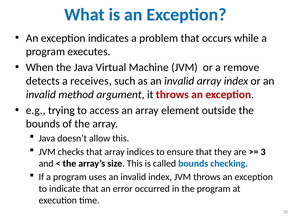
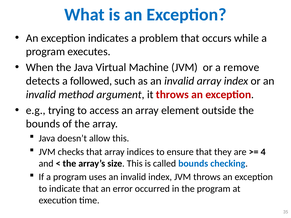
receives: receives -> followed (91, 81)
3: 3 -> 4 (263, 152)
